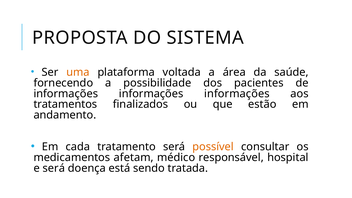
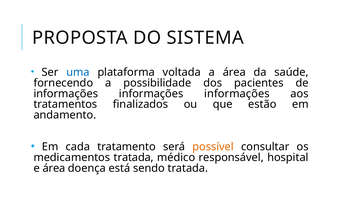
uma colour: orange -> blue (78, 72)
medicamentos afetam: afetam -> tratada (134, 158)
e será: será -> área (54, 168)
